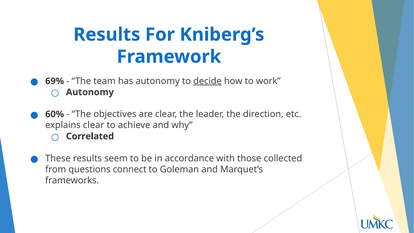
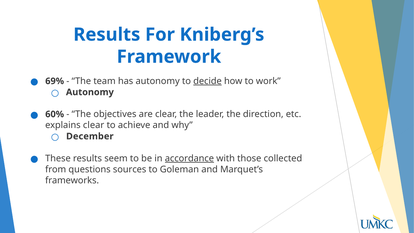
Correlated: Correlated -> December (90, 136)
accordance underline: none -> present (189, 158)
connect: connect -> sources (130, 169)
